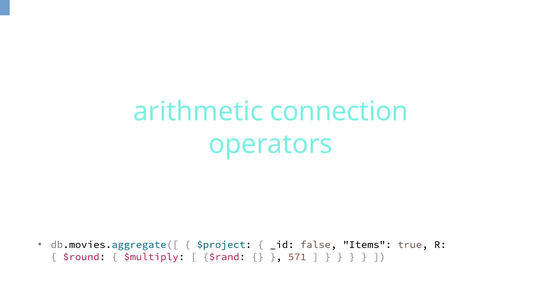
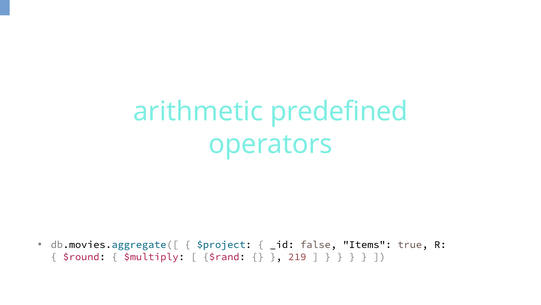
connection: connection -> predefined (339, 111)
571: 571 -> 219 (297, 256)
